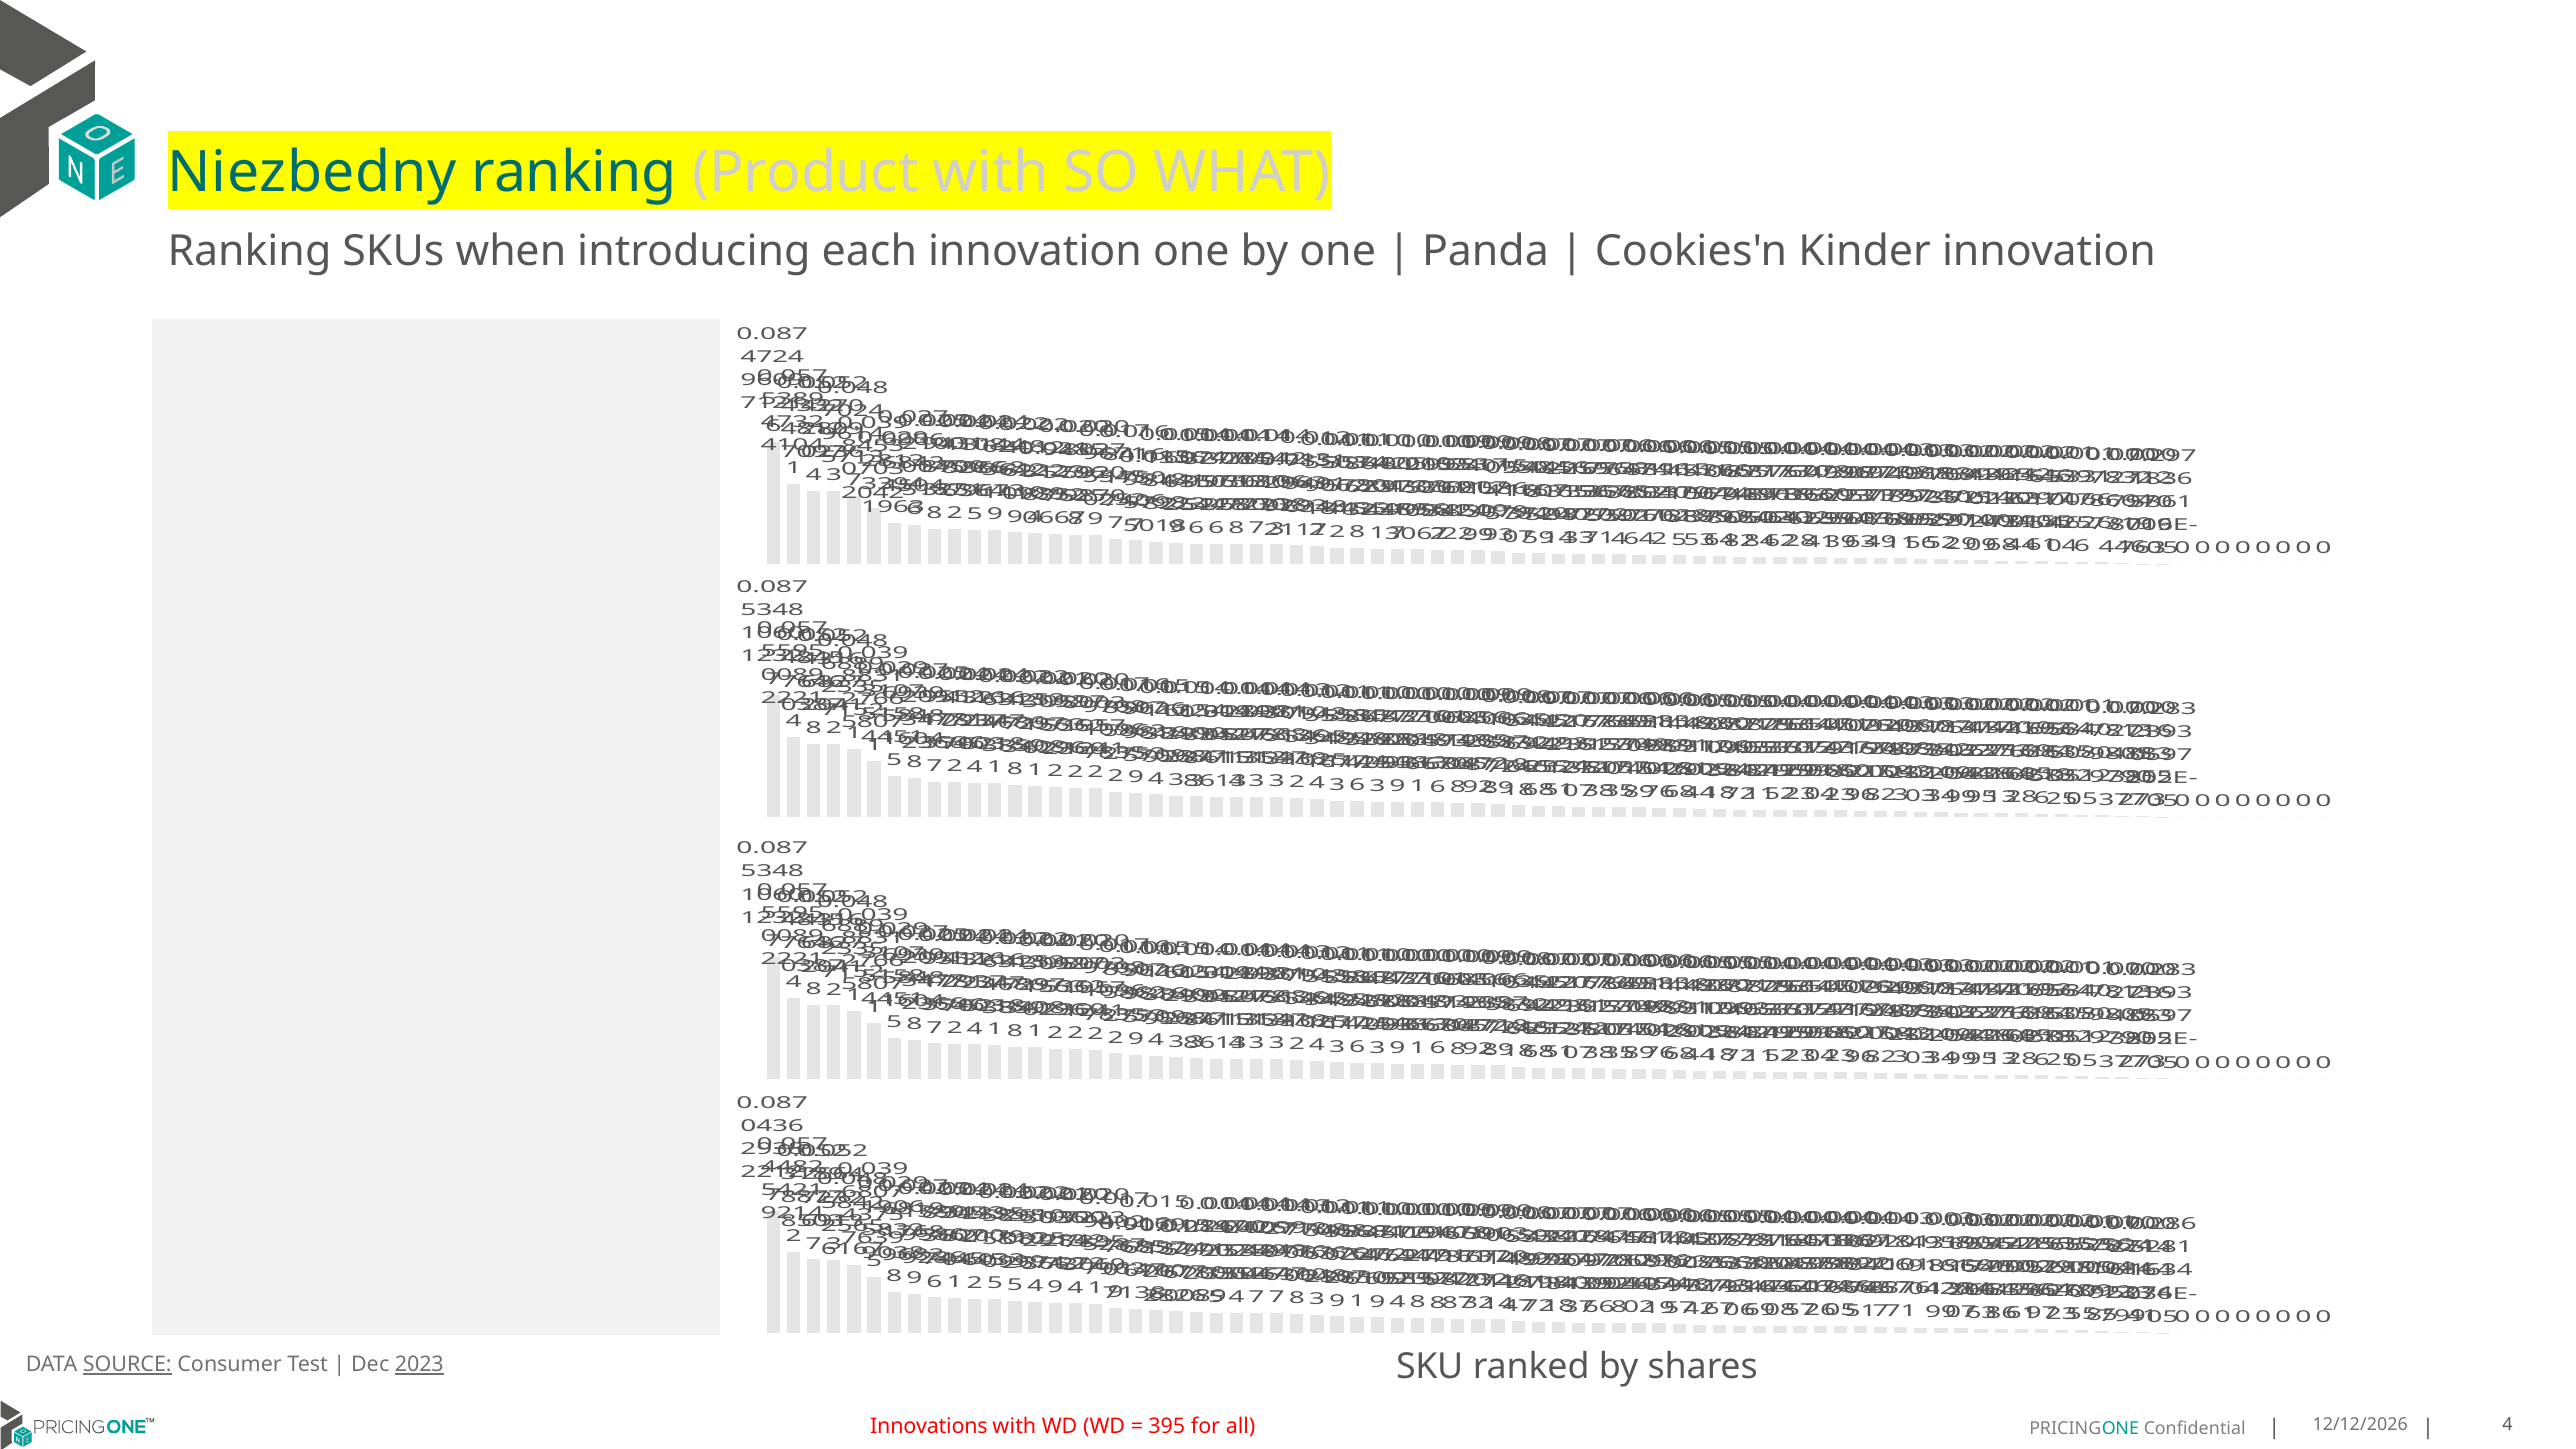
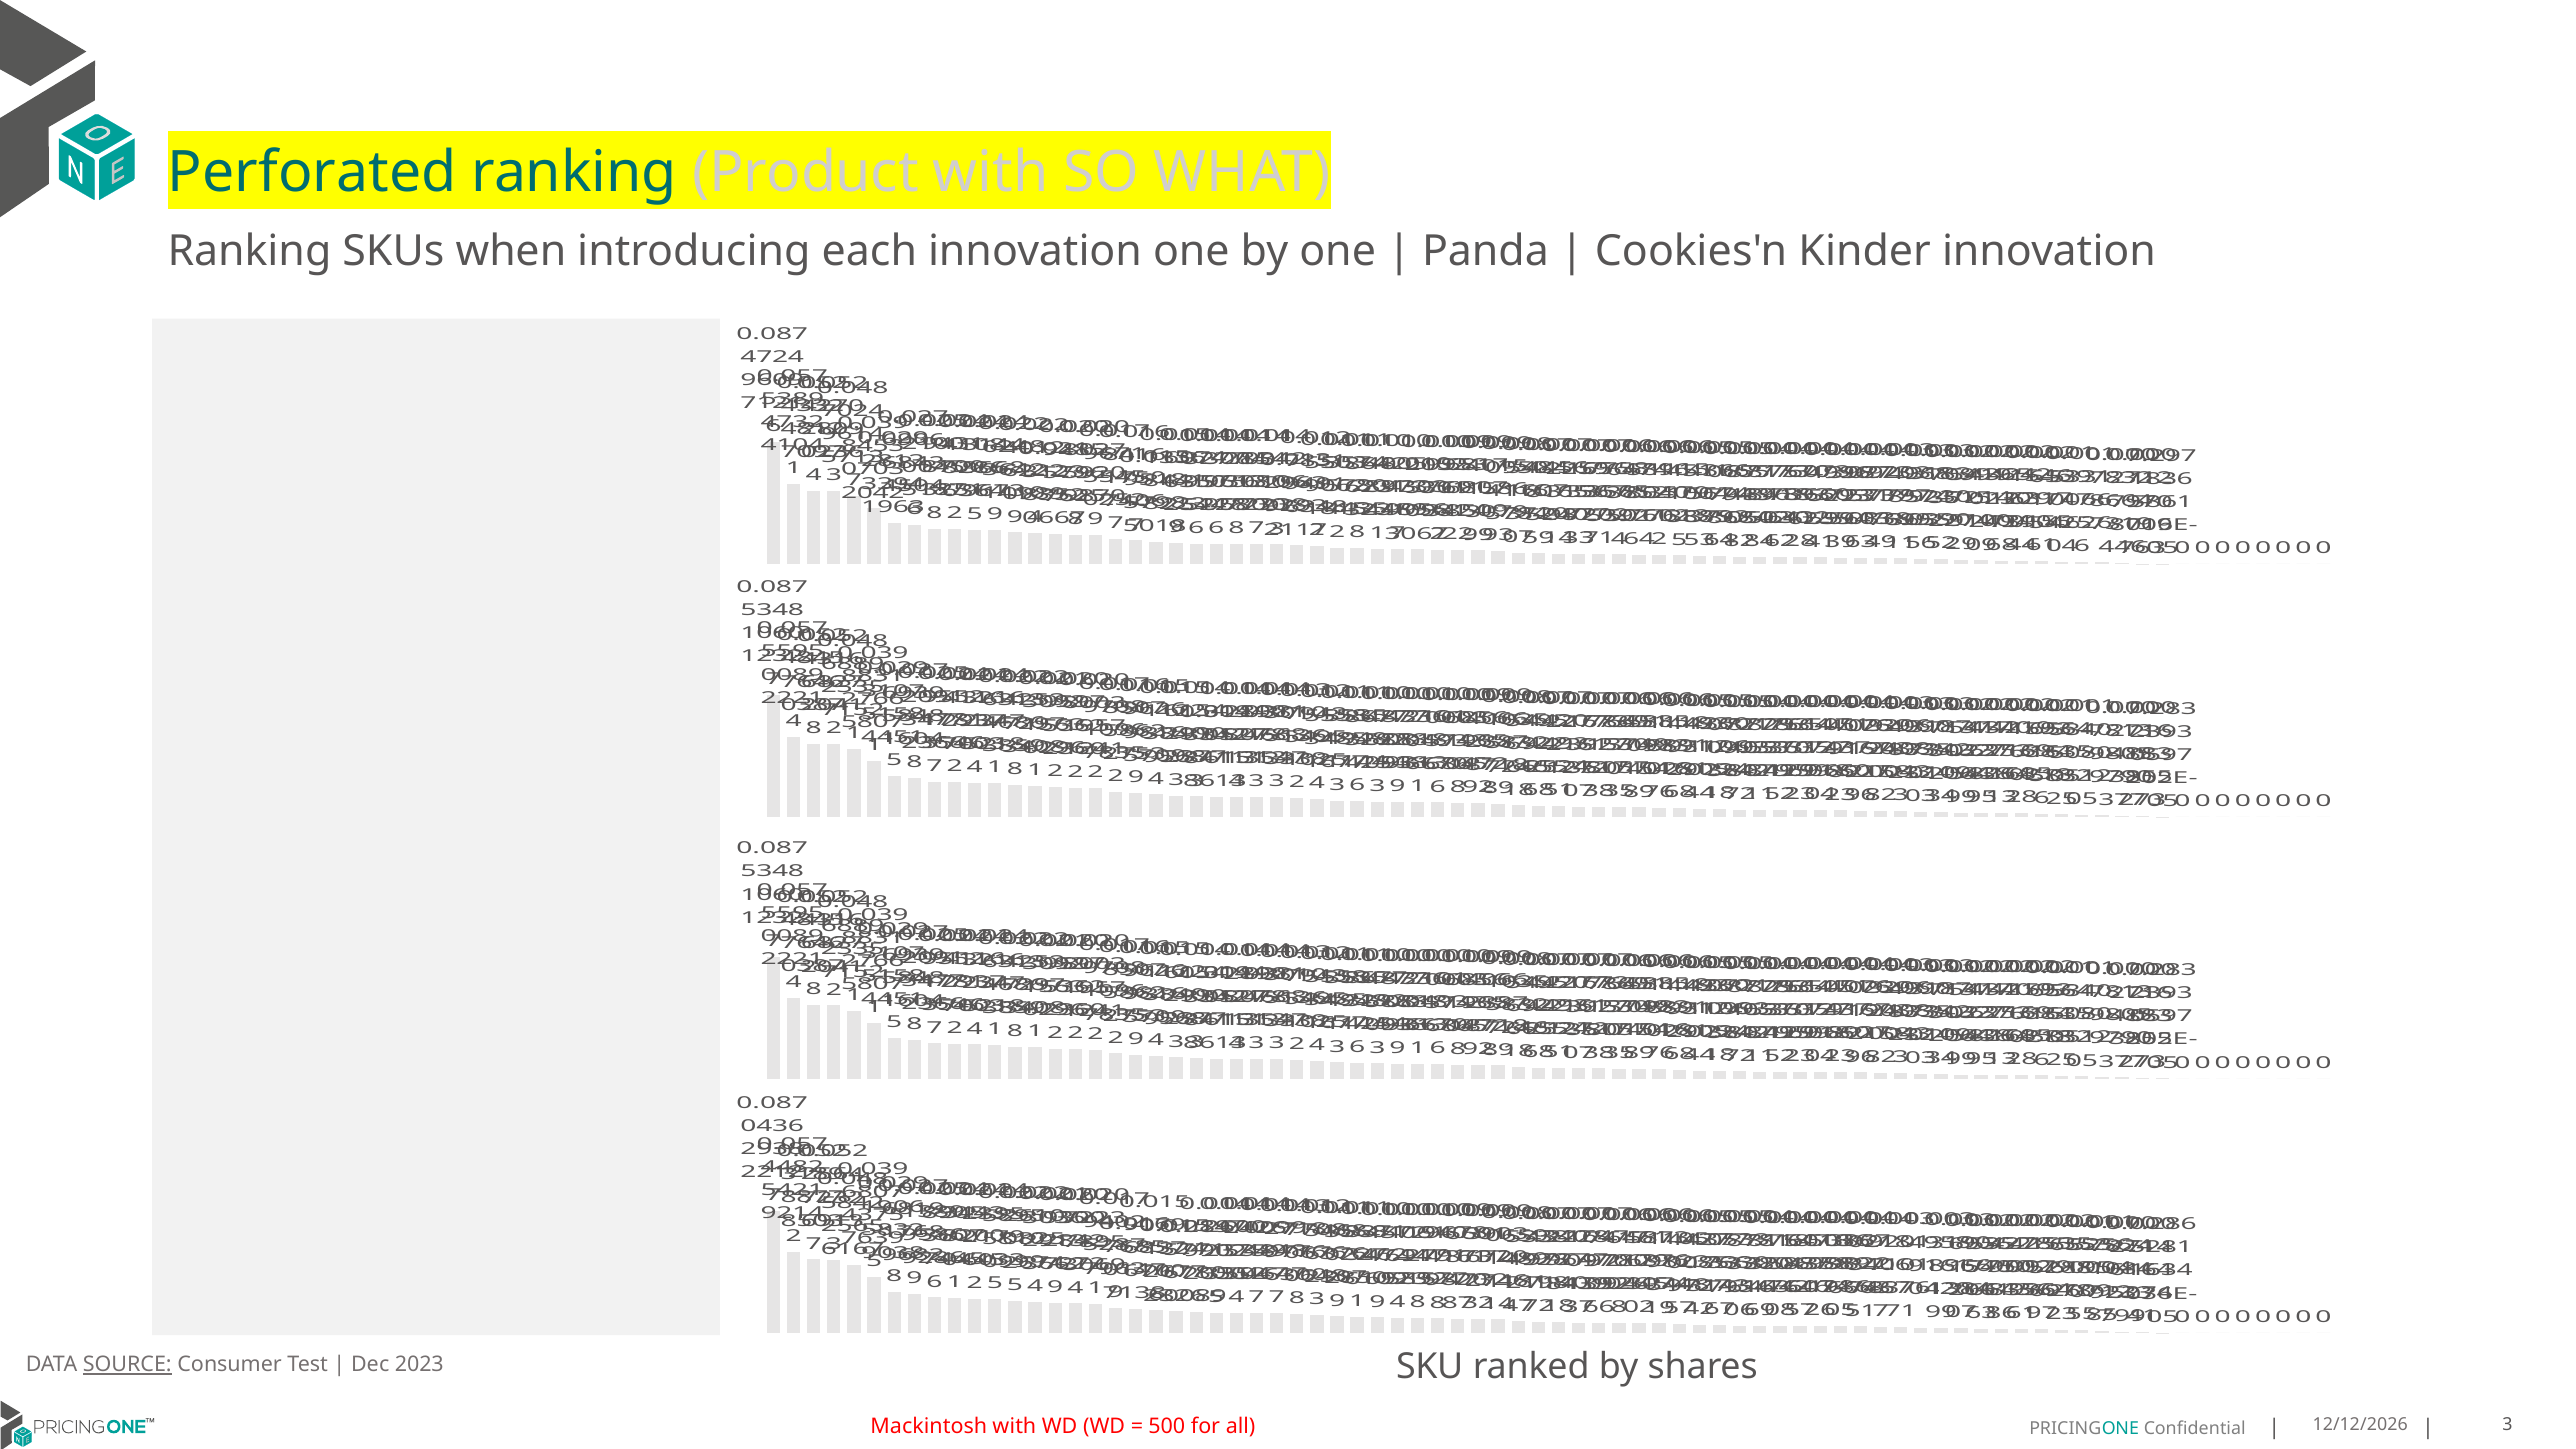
Niezbedny: Niezbedny -> Perforated (312, 173)
2023 underline: present -> none (419, 1365)
Innovations: Innovations -> Mackintosh (929, 1426)
395: 395 -> 500 (1167, 1426)
all 4: 4 -> 3 (2507, 1425)
